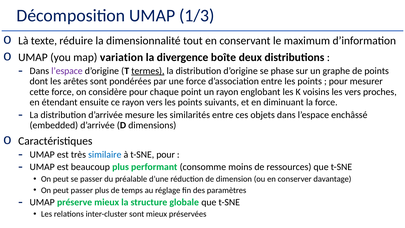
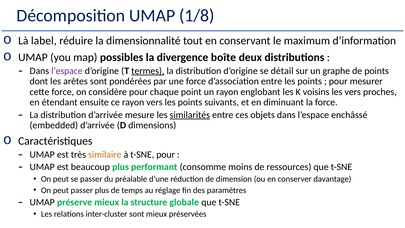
1/3: 1/3 -> 1/8 (197, 15)
texte: texte -> label (44, 41)
variation: variation -> possibles (122, 57)
phase: phase -> détail (282, 71)
similarités underline: none -> present (190, 115)
similaire colour: blue -> orange (105, 154)
